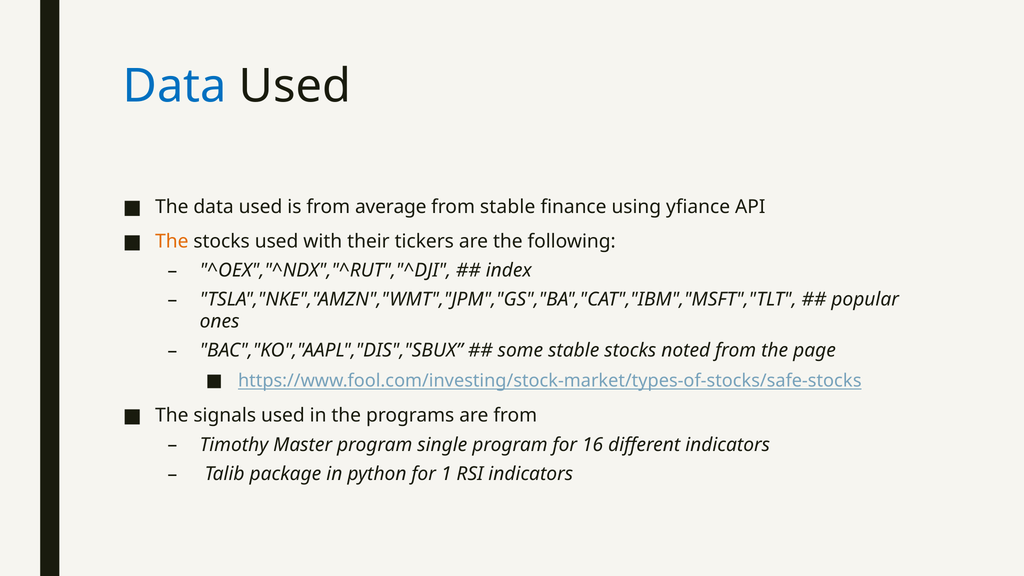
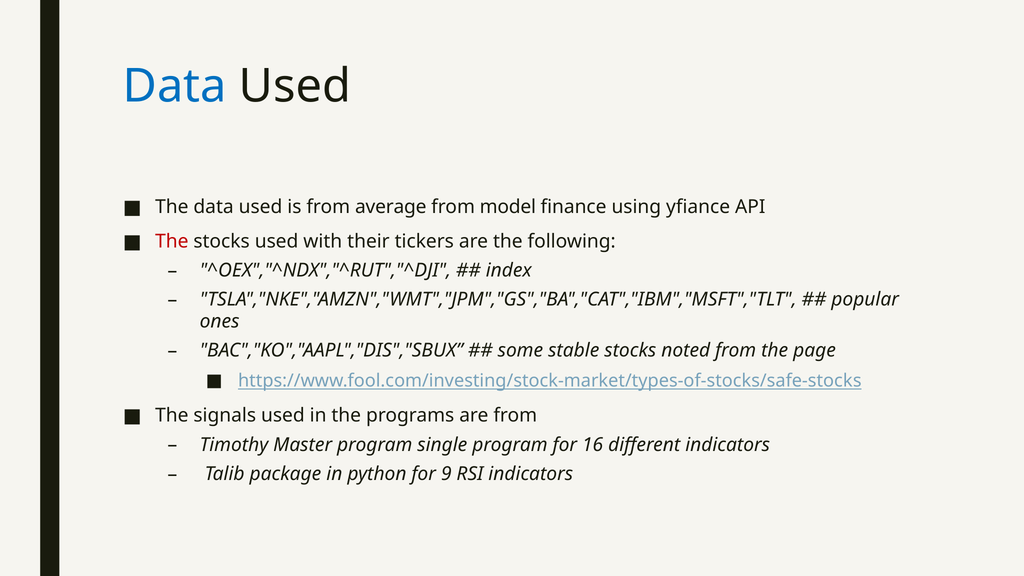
from stable: stable -> model (508, 207)
The colour: orange -> red (172, 241)
1: 1 -> 9 (446, 474)
